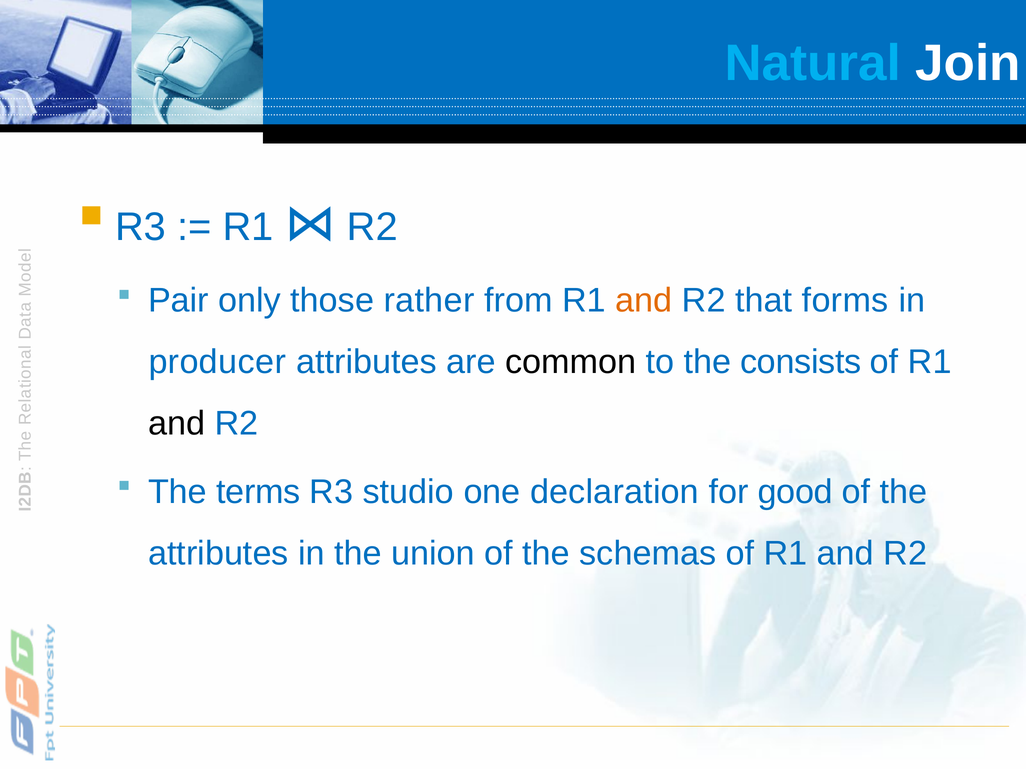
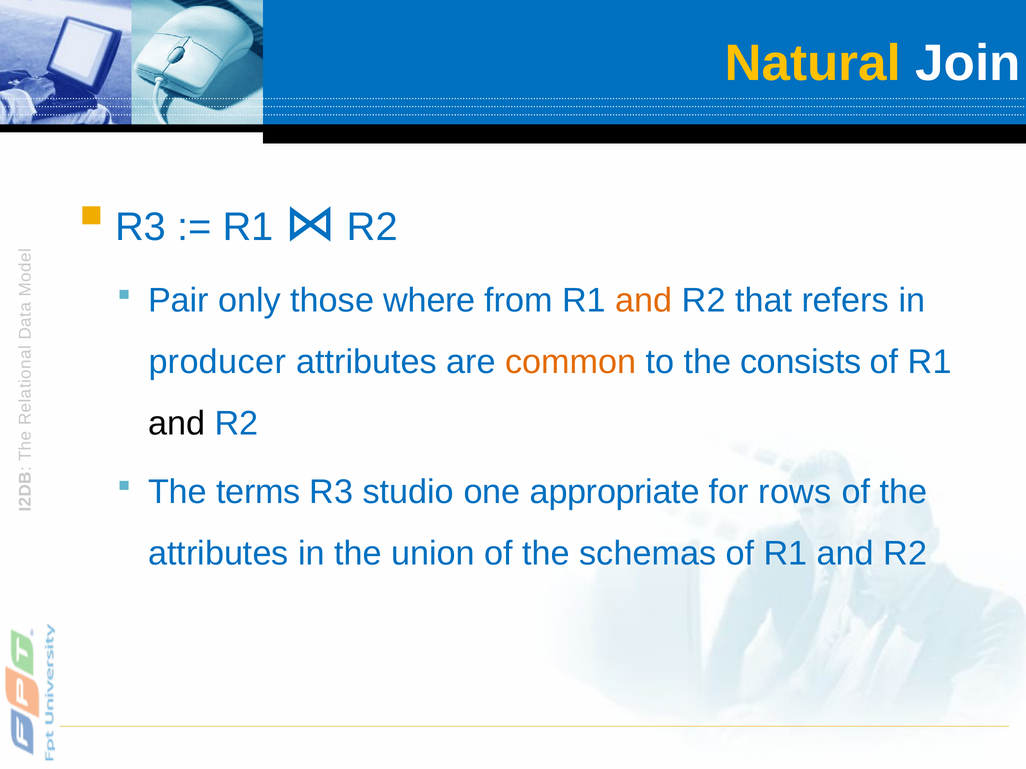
Natural colour: light blue -> yellow (813, 63)
rather: rather -> where (429, 301)
forms: forms -> refers (845, 301)
common colour: black -> orange (571, 362)
declaration: declaration -> appropriate (615, 492)
good: good -> rows (795, 492)
